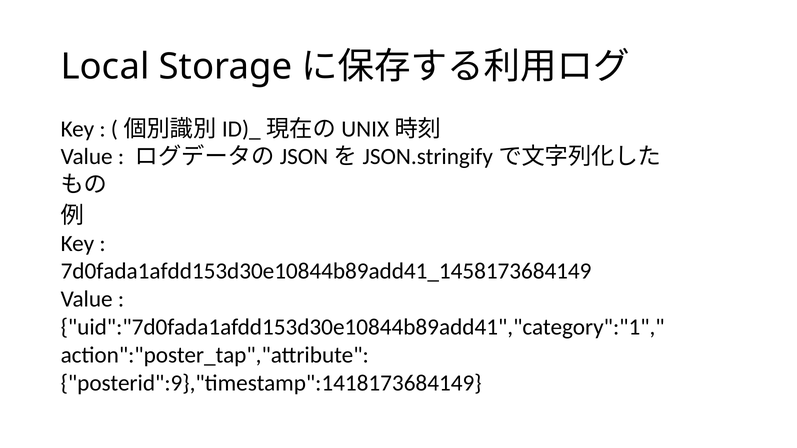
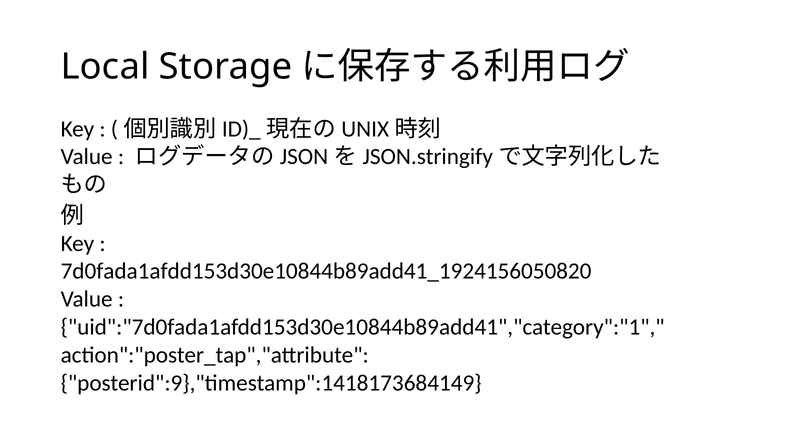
7d0fada1afdd153d30e10844b89add41_1458173684149: 7d0fada1afdd153d30e10844b89add41_1458173684149 -> 7d0fada1afdd153d30e10844b89add41_1924156050820 (326, 271)
